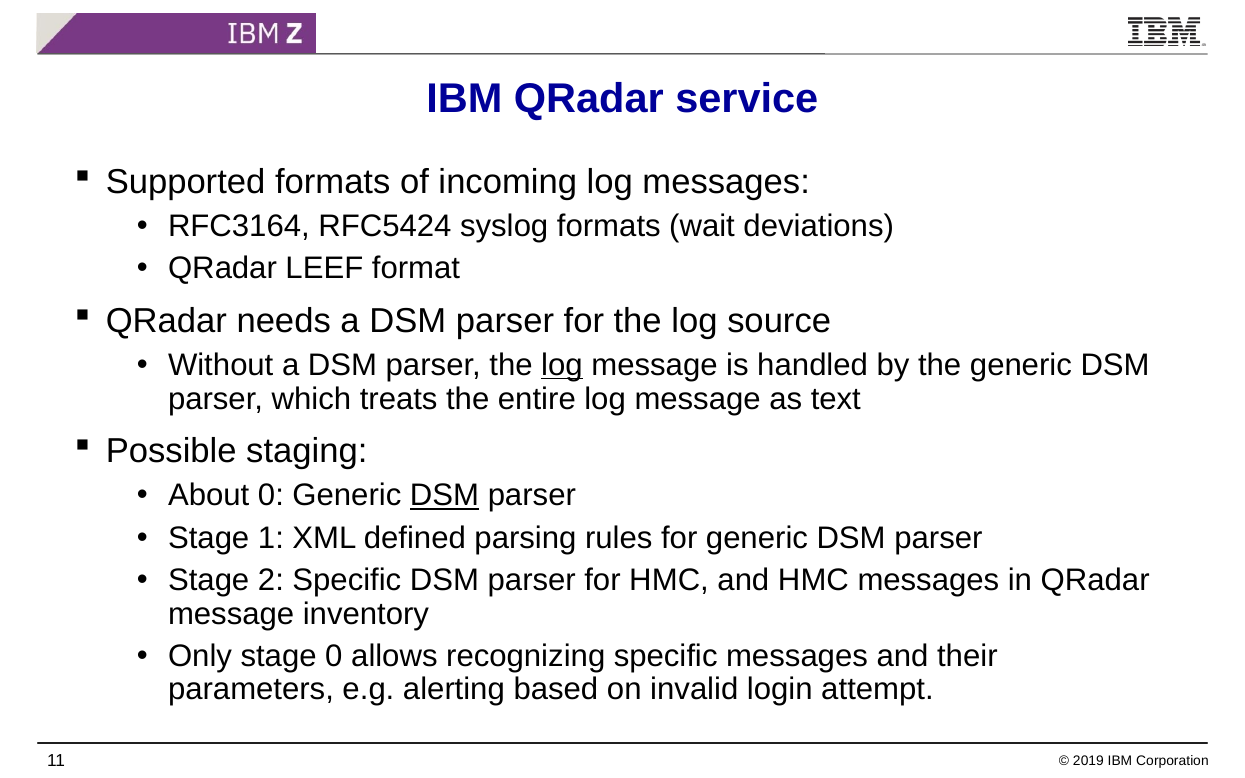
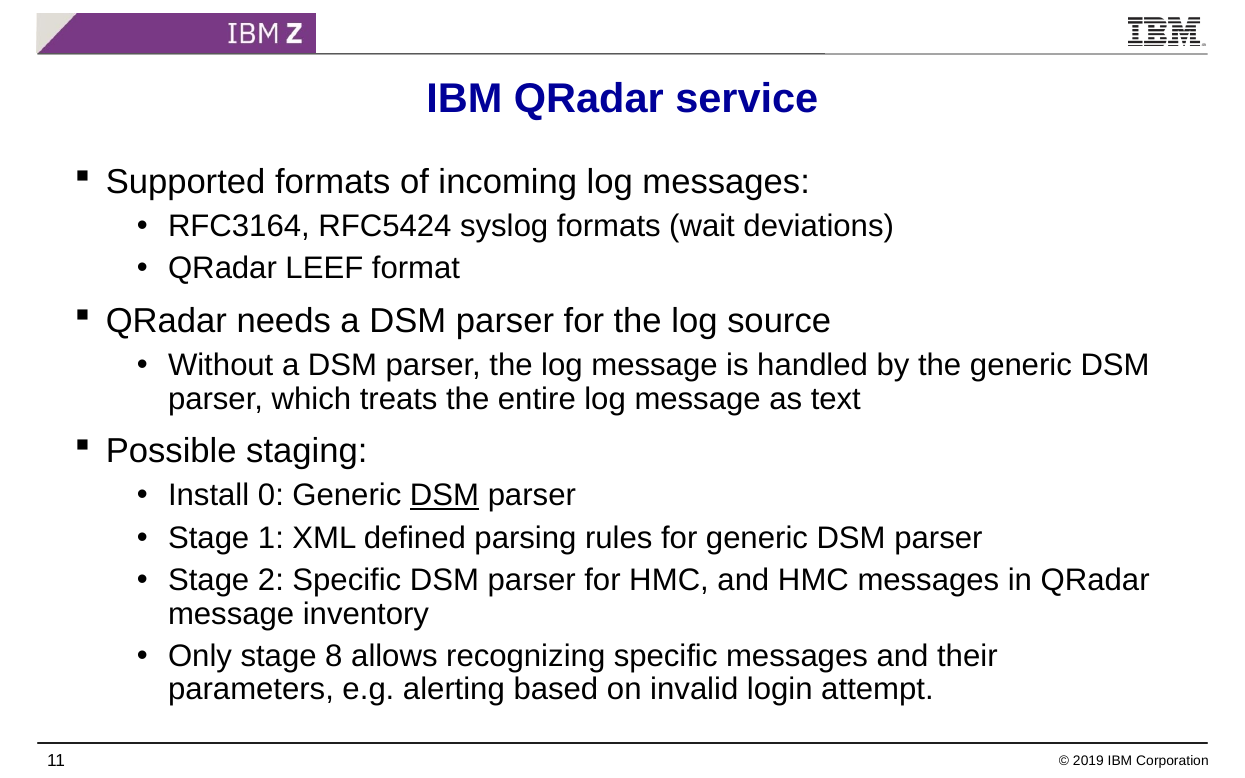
log underline: present -> none (562, 365)
About: About -> Install (209, 496)
stage 0: 0 -> 8 (334, 656)
